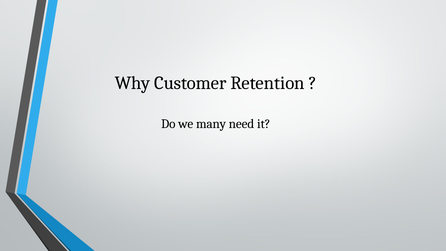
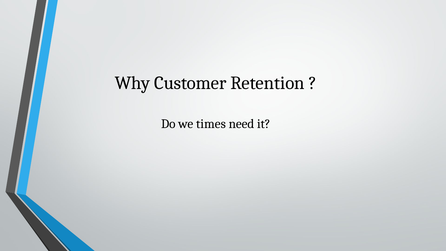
many: many -> times (211, 124)
